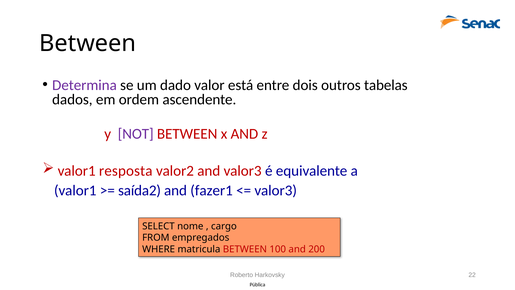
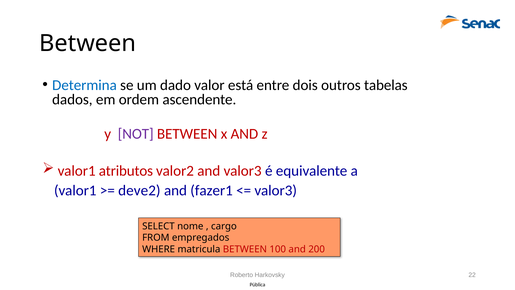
Determina colour: purple -> blue (84, 85)
resposta: resposta -> atributos (126, 171)
saída2: saída2 -> deve2 (139, 190)
